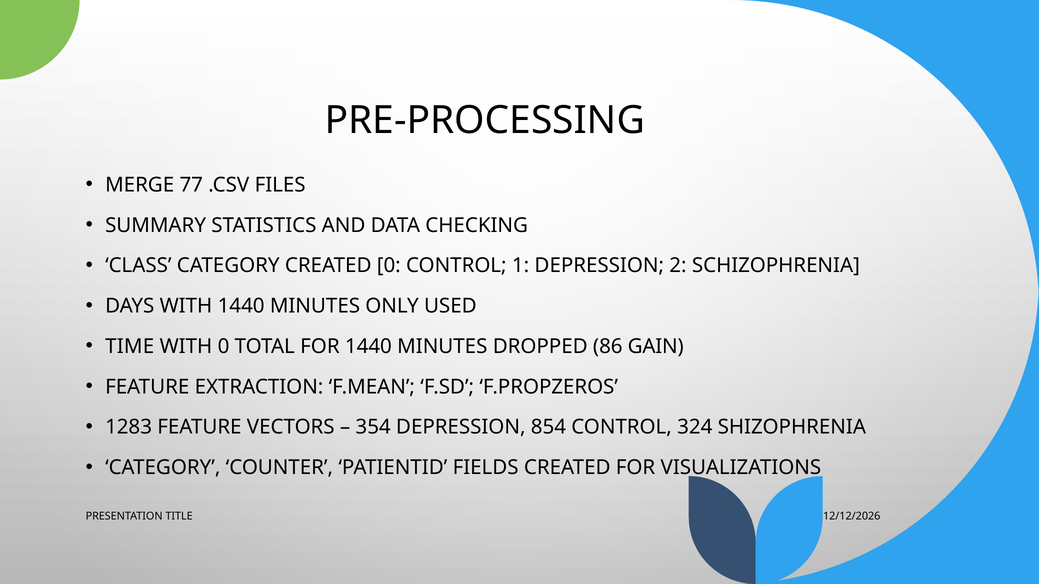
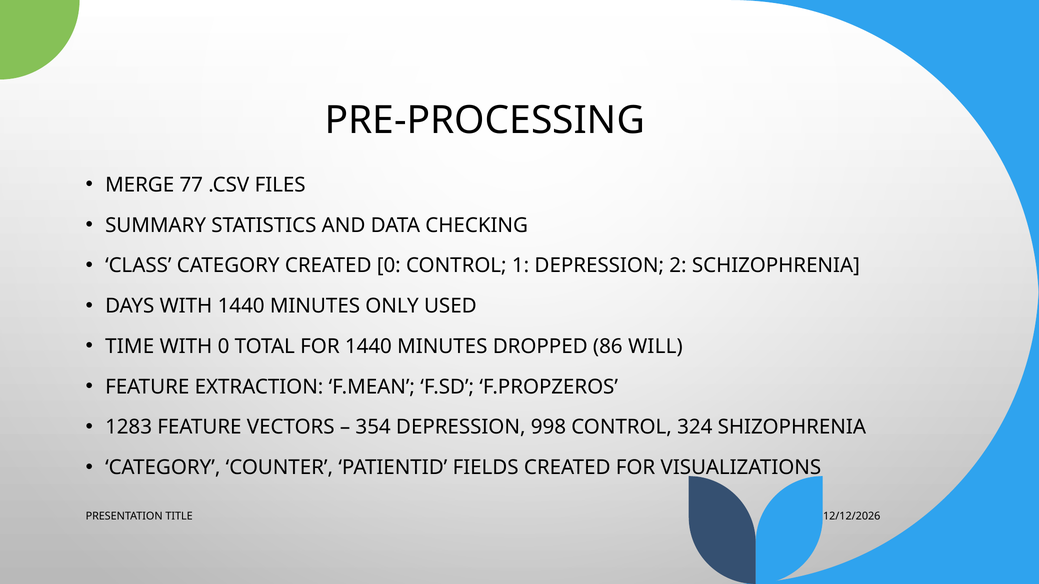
GAIN: GAIN -> WILL (655, 347)
854: 854 -> 998 (548, 428)
